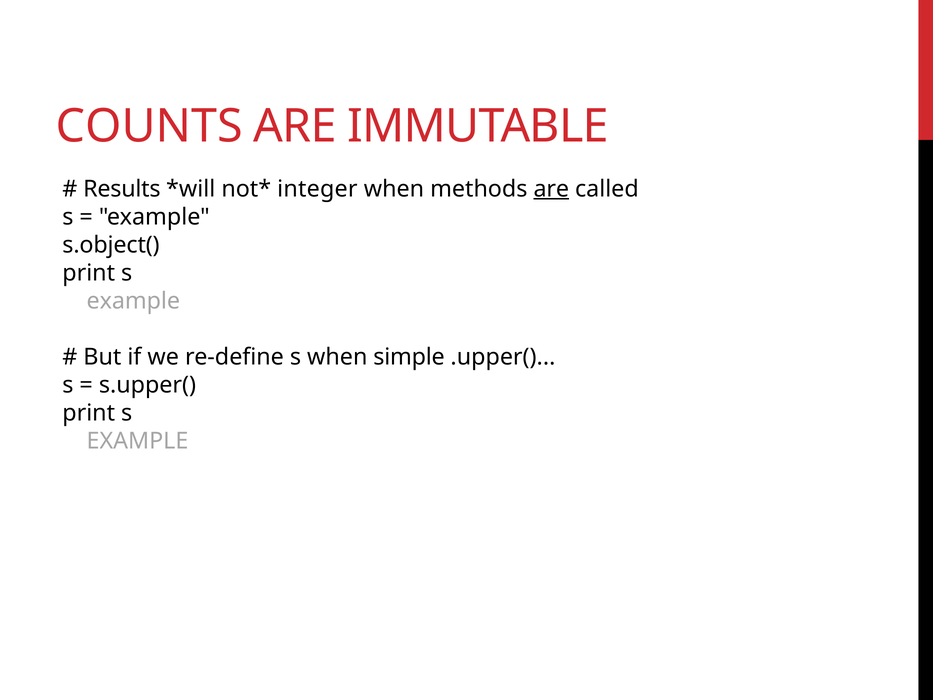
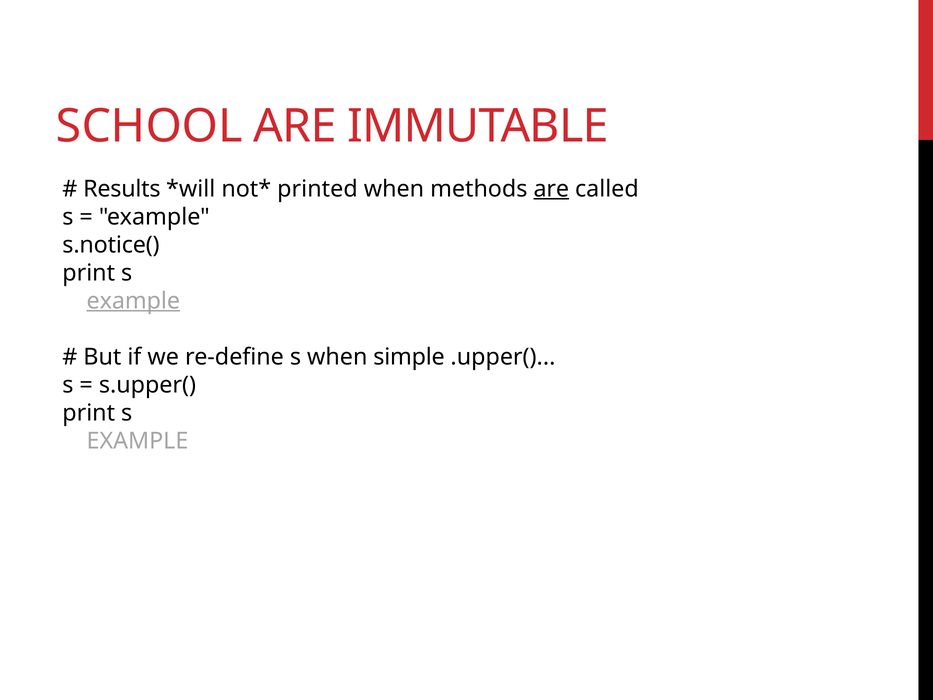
COUNTS: COUNTS -> SCHOOL (149, 126)
integer: integer -> printed (317, 189)
s.object(: s.object( -> s.notice( (111, 245)
example underline: none -> present (133, 301)
